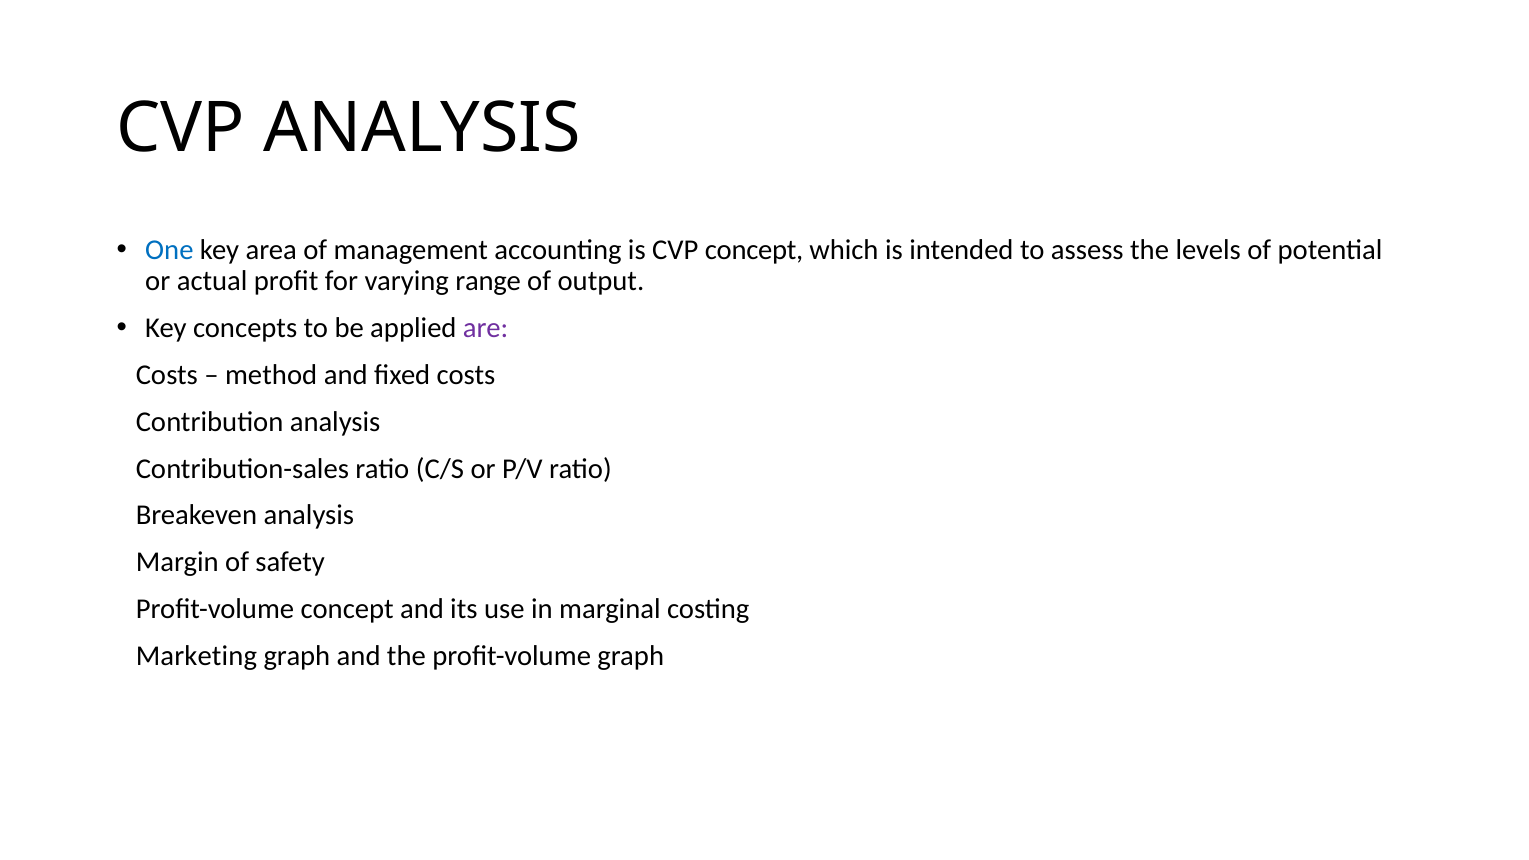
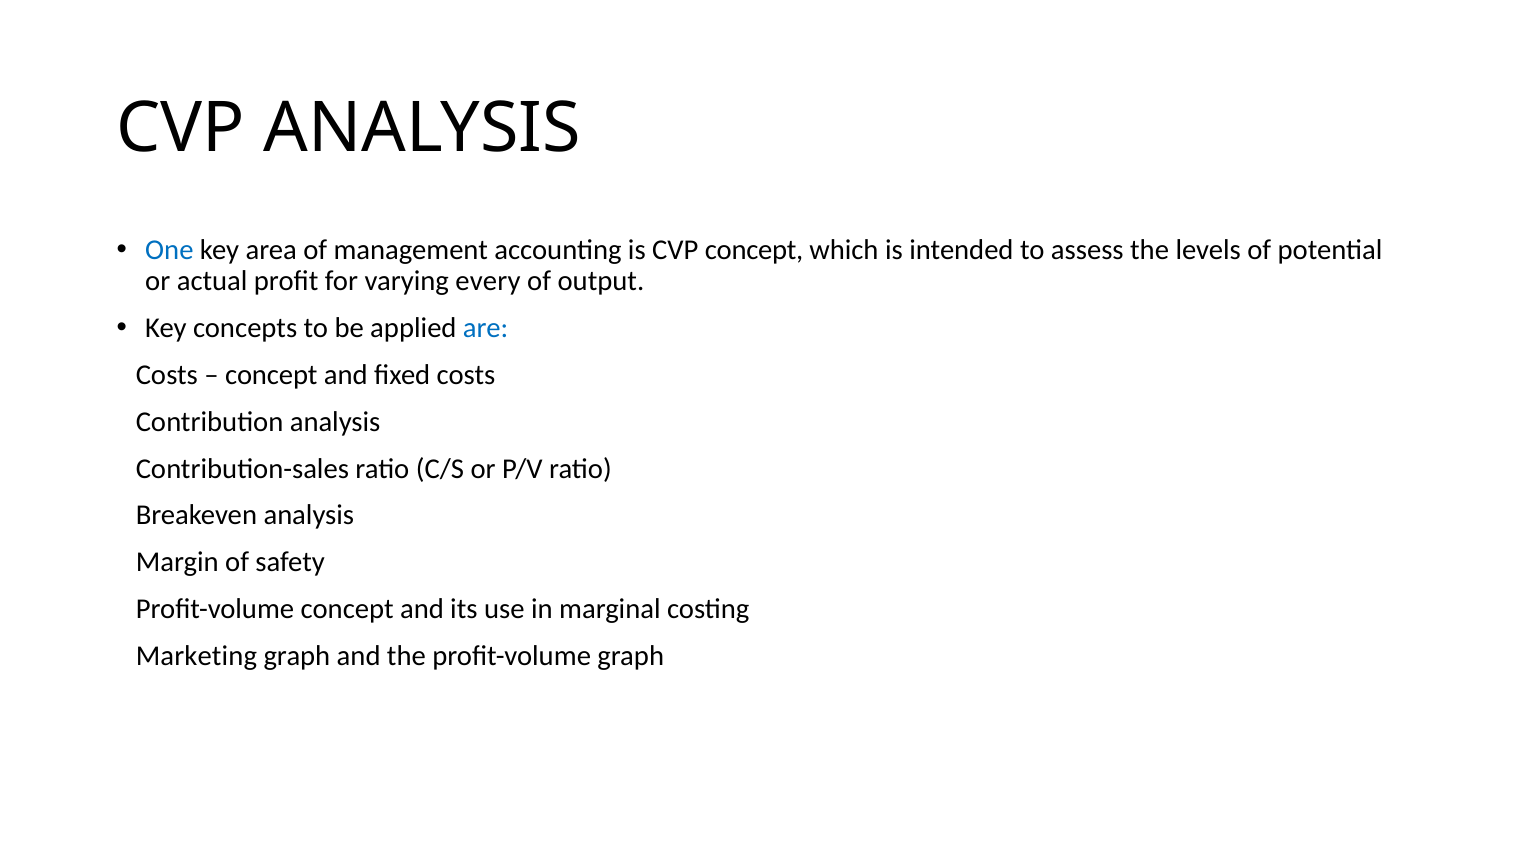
range: range -> every (488, 281)
are colour: purple -> blue (486, 328)
method: method -> concept (271, 375)
